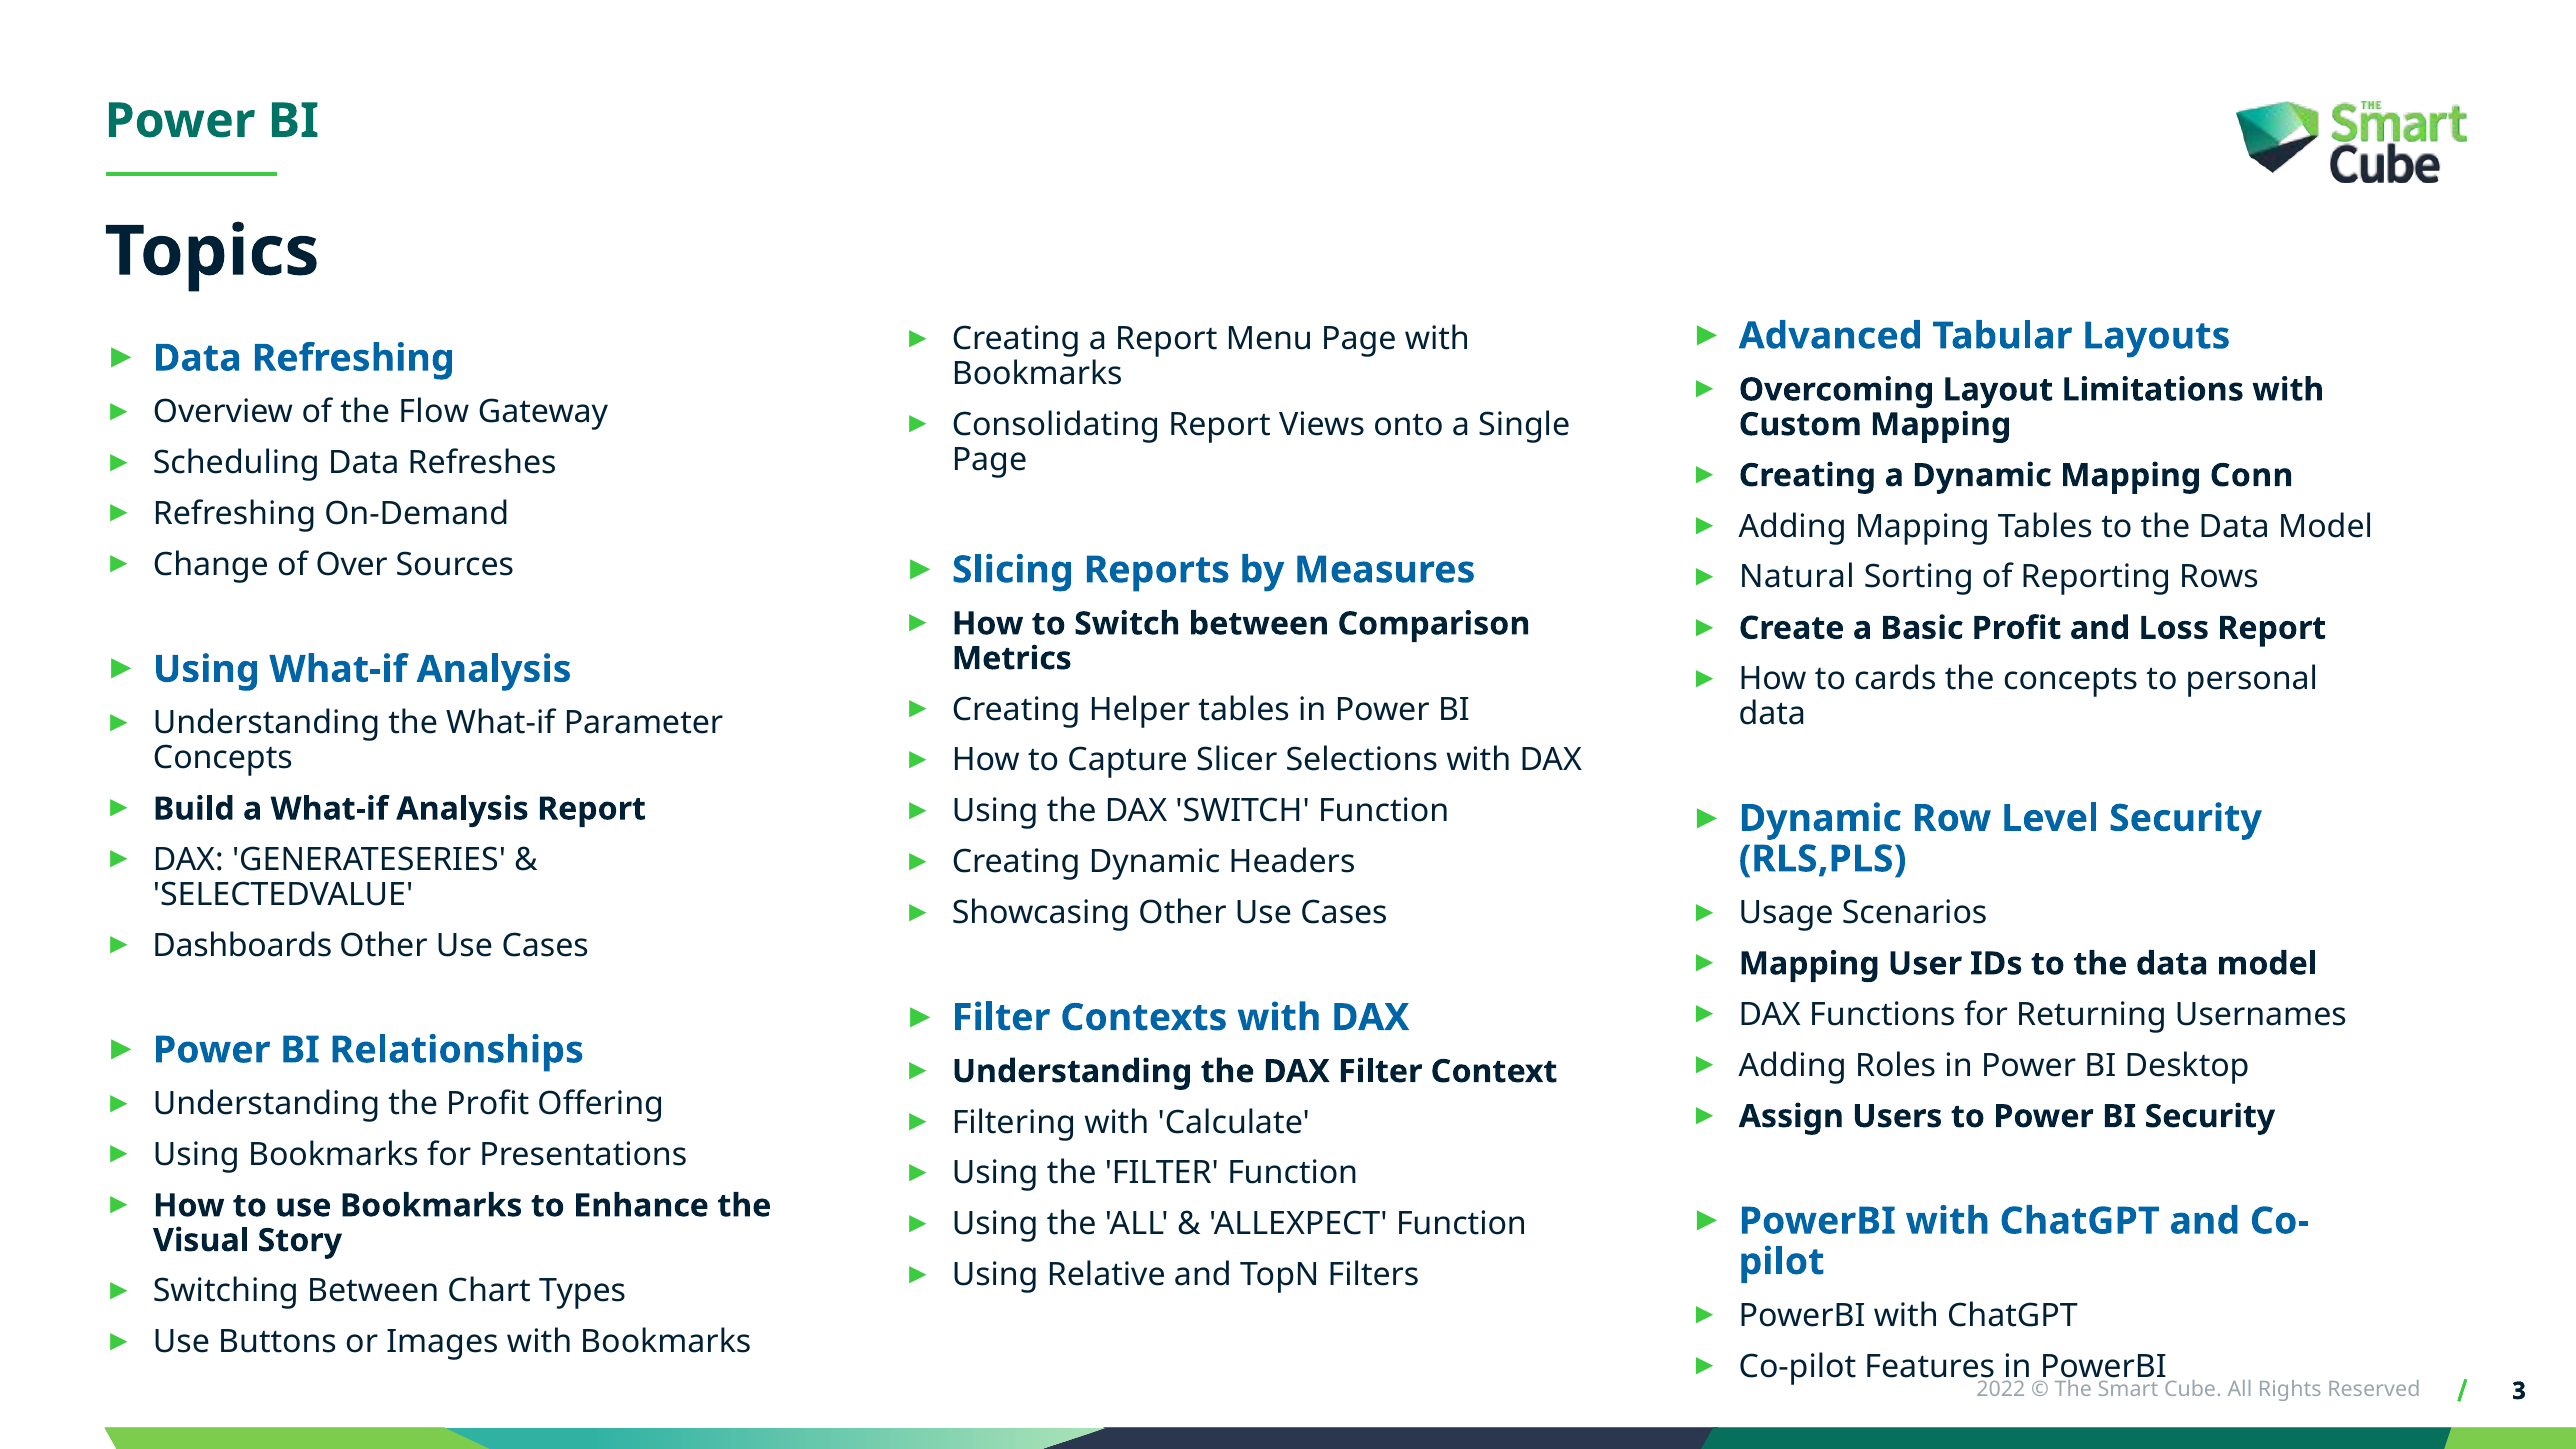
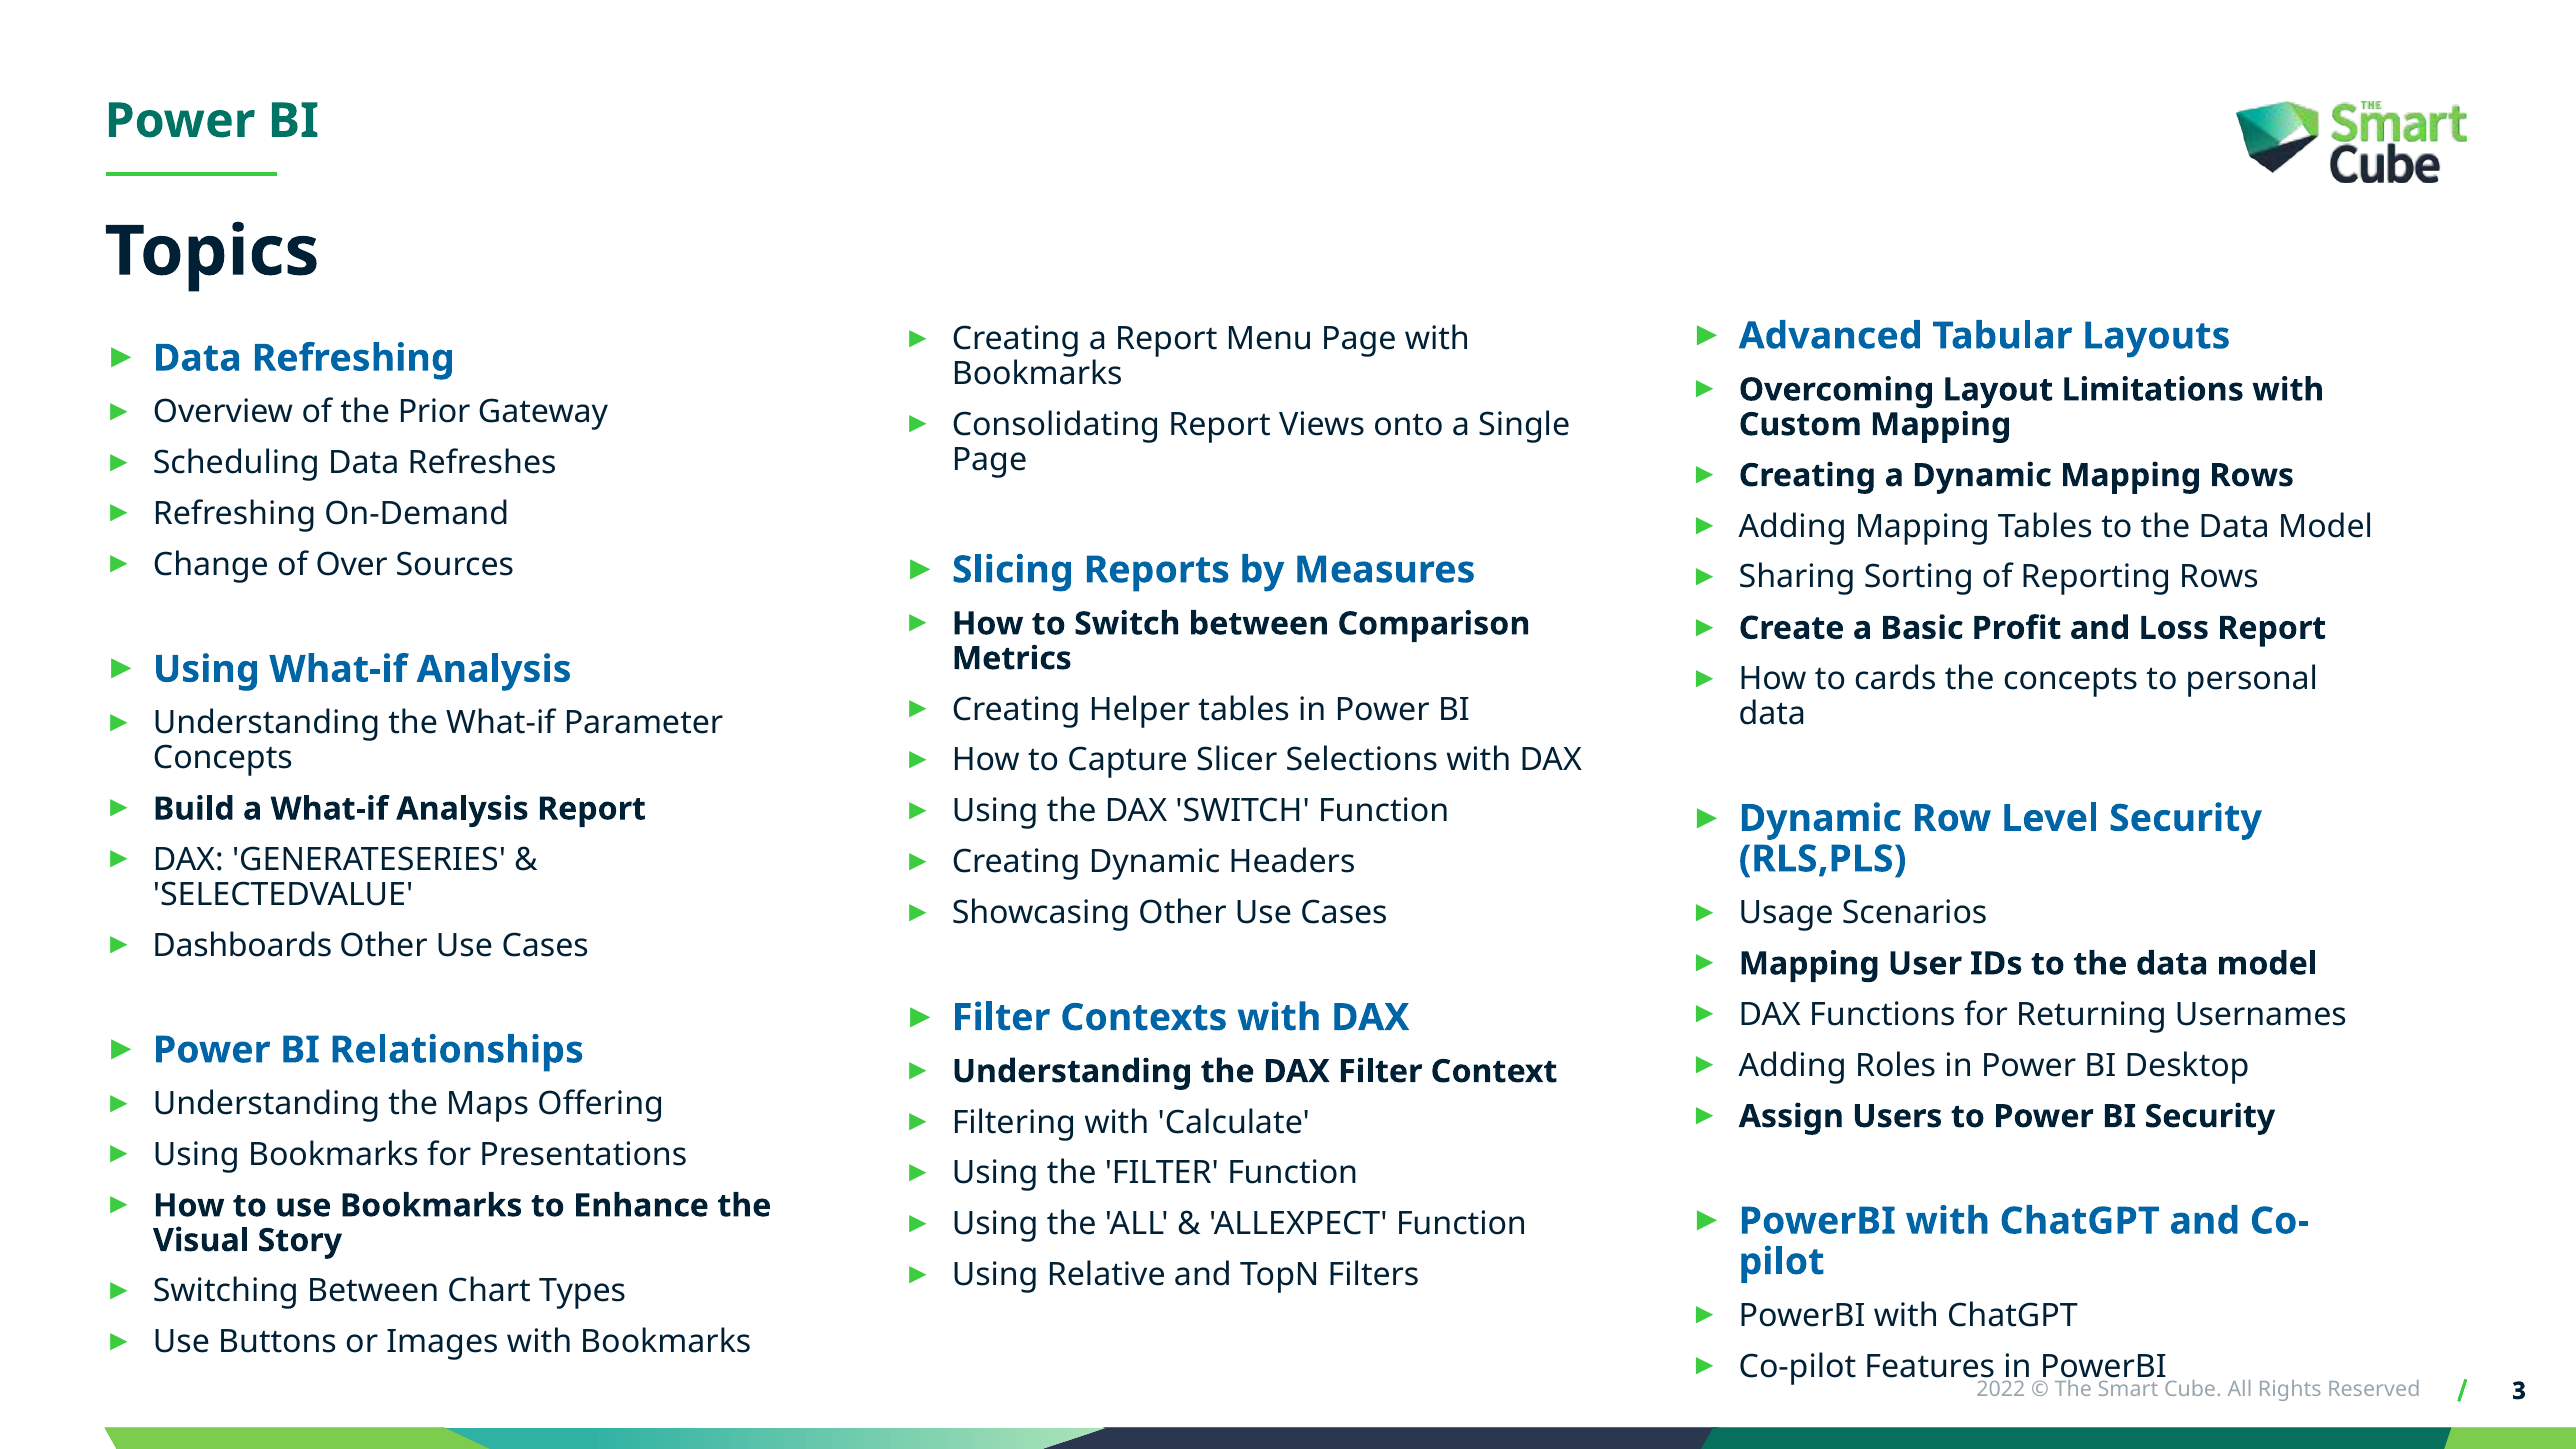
Flow: Flow -> Prior (434, 412)
Mapping Conn: Conn -> Rows (2252, 475)
Natural: Natural -> Sharing (1797, 577)
the Profit: Profit -> Maps (488, 1104)
